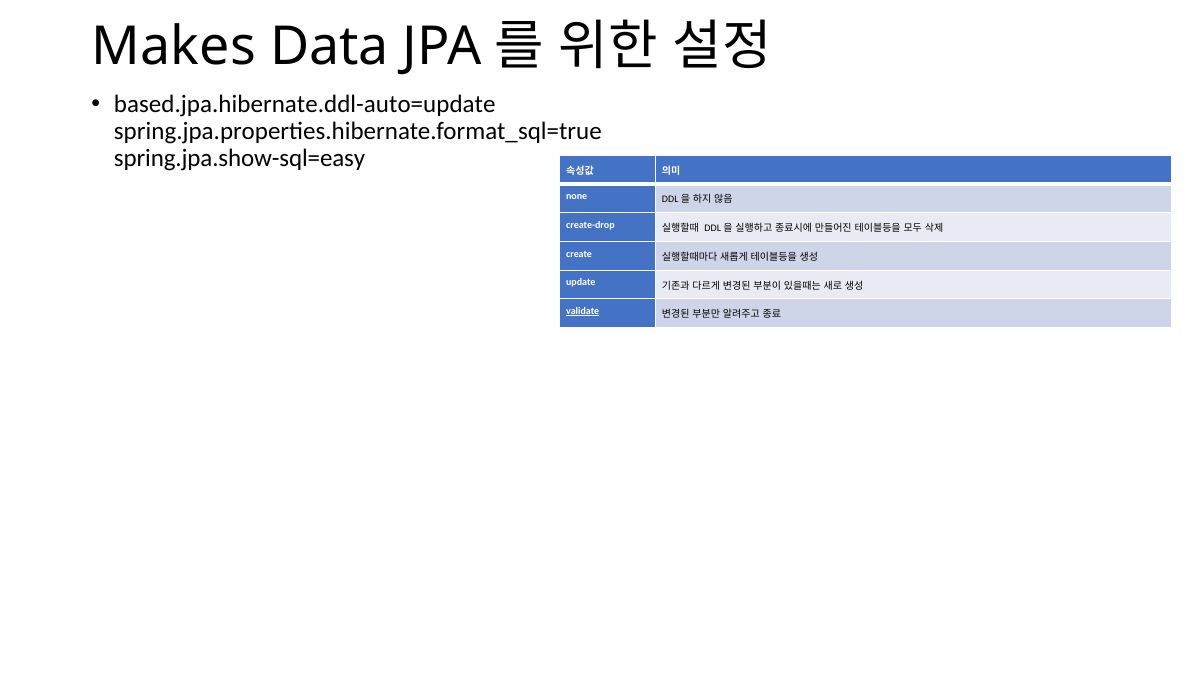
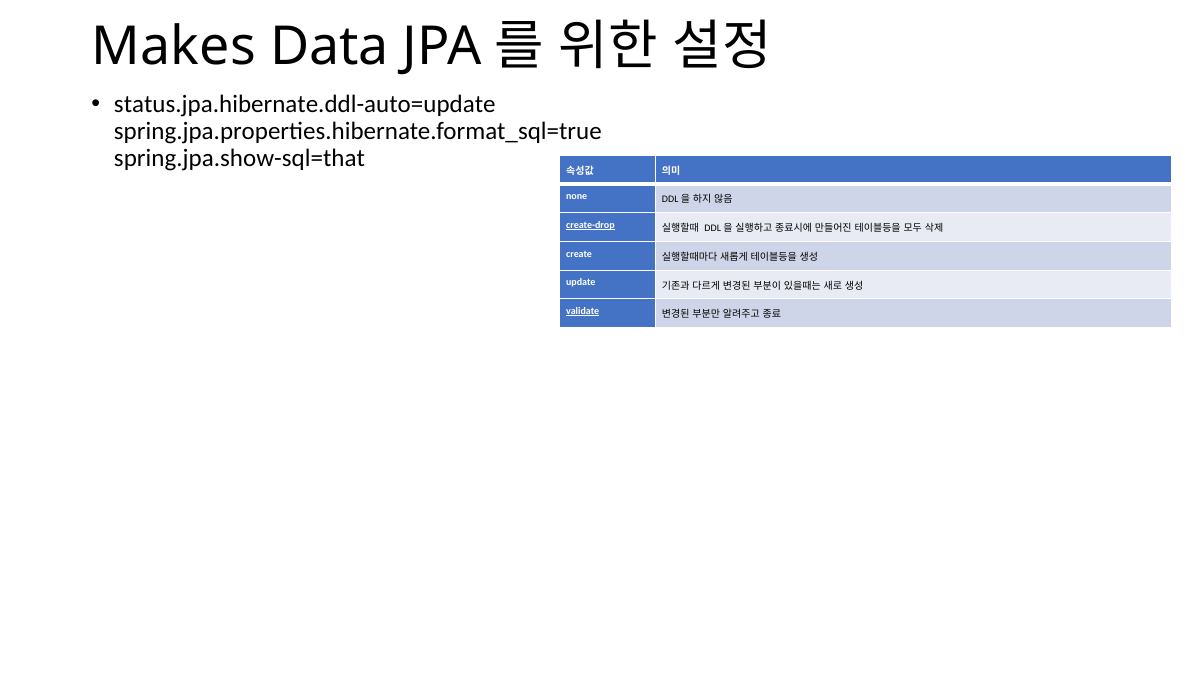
based.jpa.hibernate.ddl-auto=update: based.jpa.hibernate.ddl-auto=update -> status.jpa.hibernate.ddl-auto=update (305, 105)
spring.jpa.show-sql=easy: spring.jpa.show-sql=easy -> spring.jpa.show-sql=that (239, 159)
create-drop underline: none -> present (590, 225)
